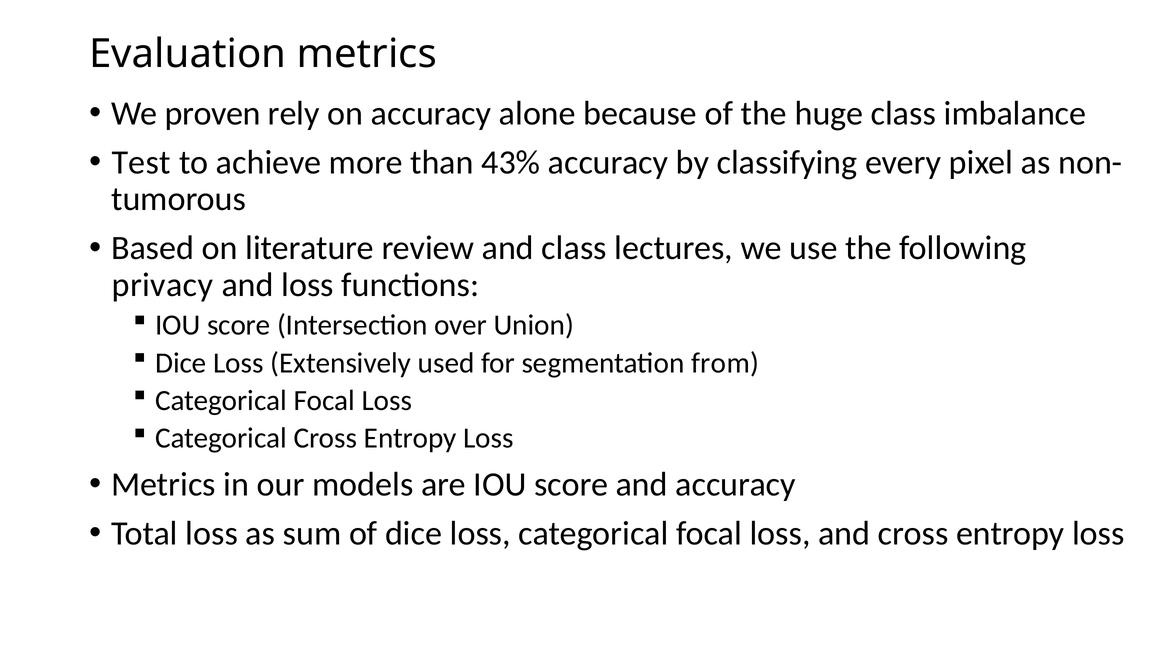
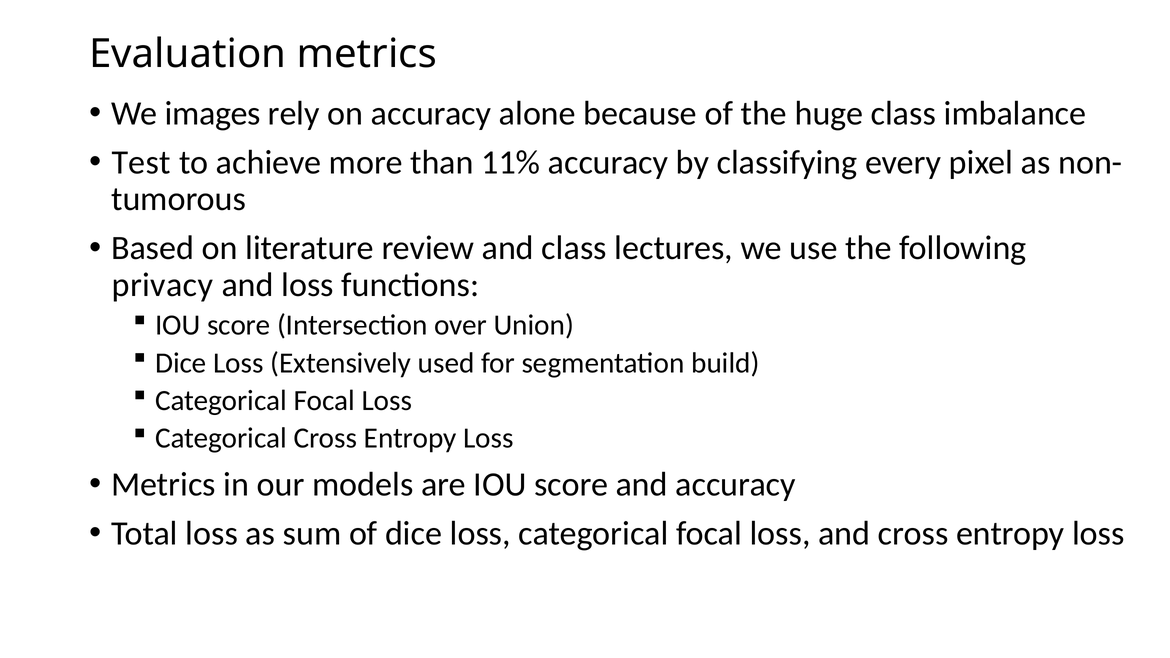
proven: proven -> images (213, 113)
43%: 43% -> 11% (511, 162)
from: from -> build (725, 363)
